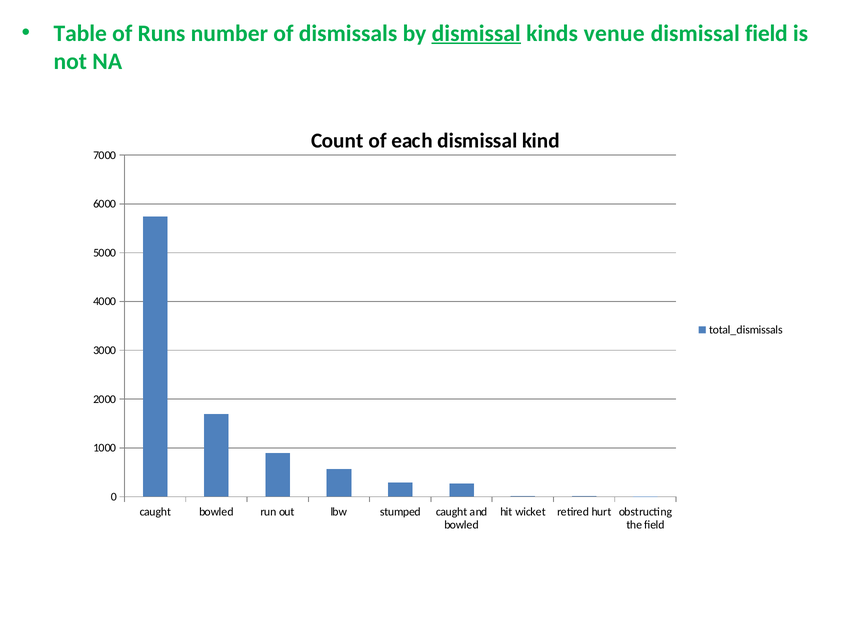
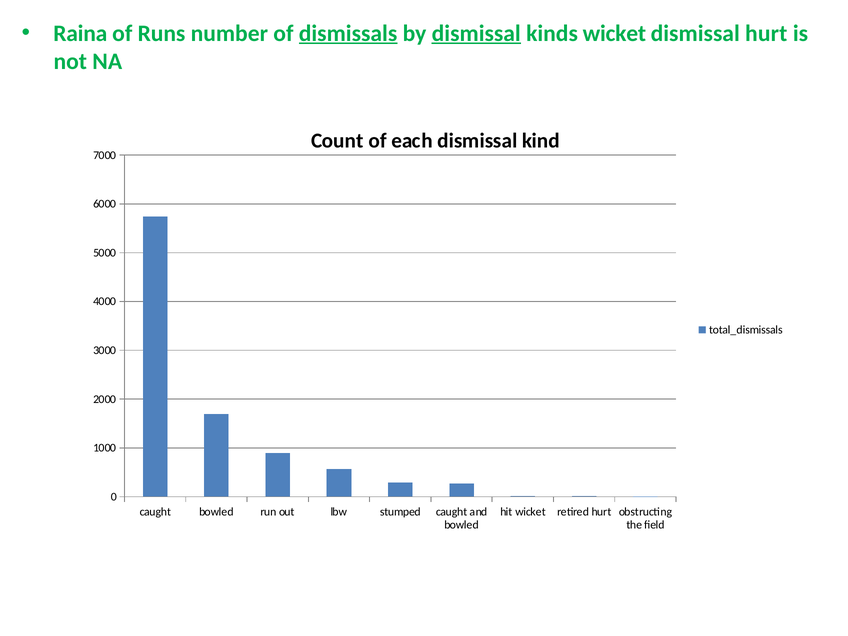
Table: Table -> Raina (80, 33)
dismissals underline: none -> present (348, 33)
kinds venue: venue -> wicket (614, 33)
dismissal field: field -> hurt (766, 33)
